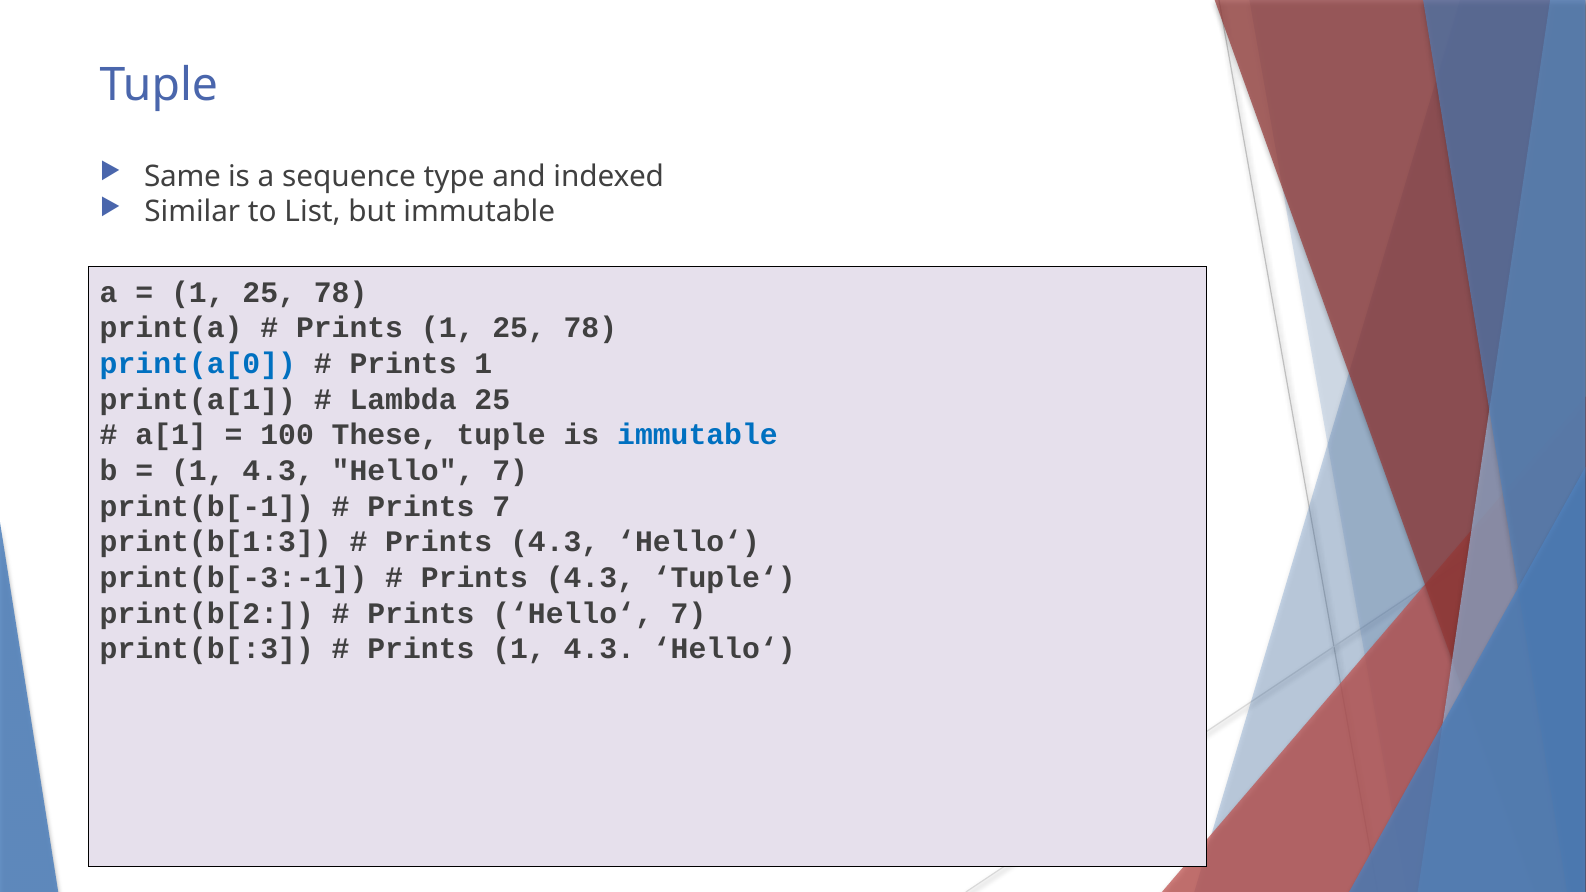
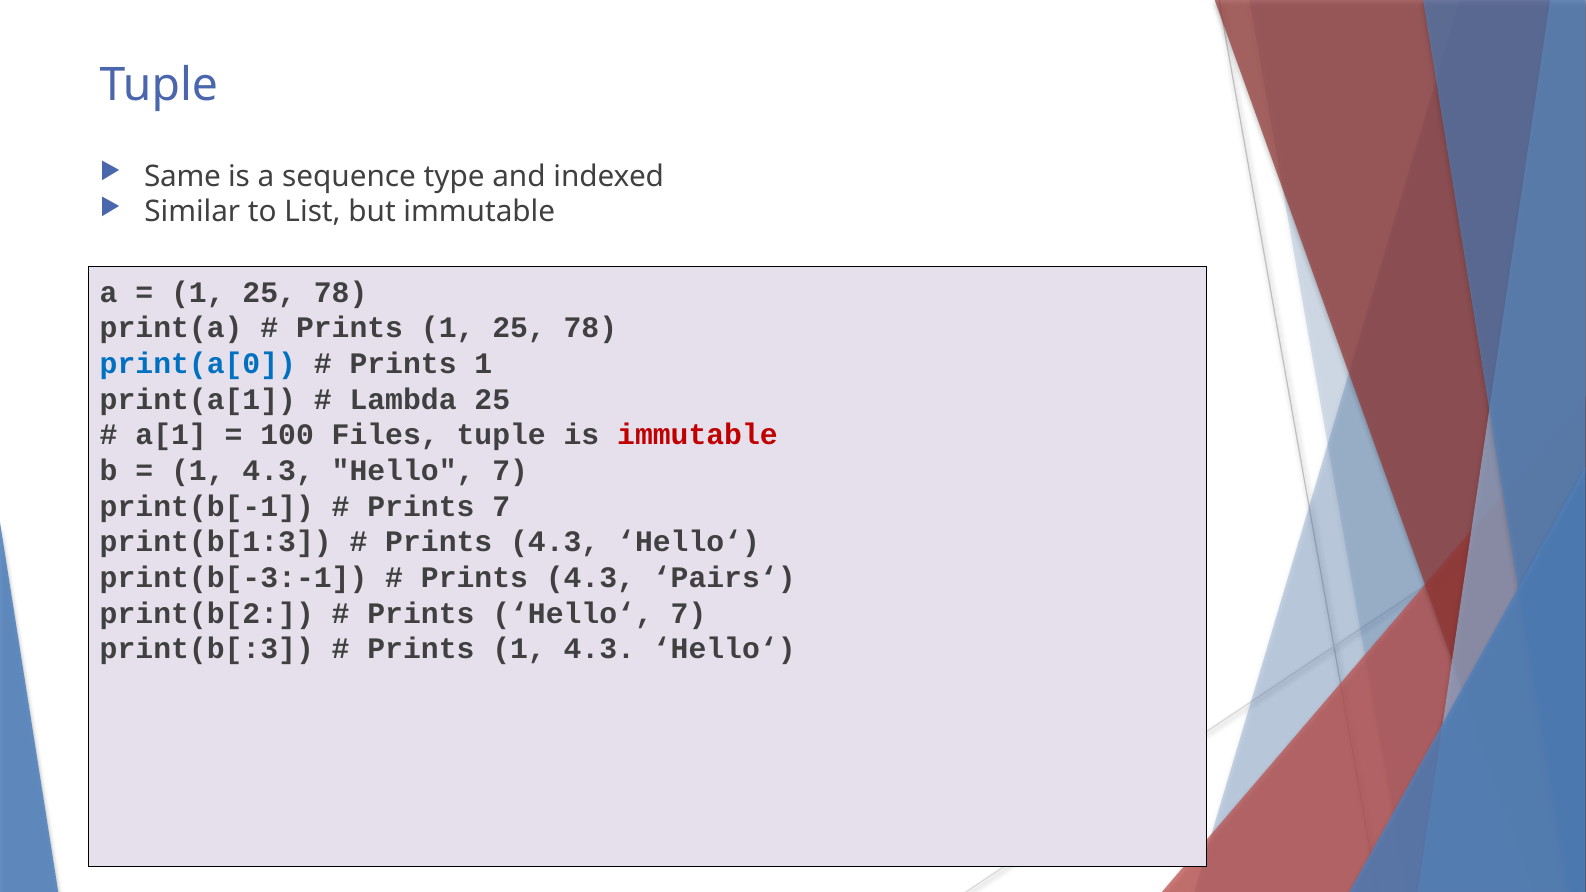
These: These -> Files (385, 435)
immutable colour: blue -> red (697, 435)
Tuple‘: Tuple‘ -> Pairs‘ (724, 578)
